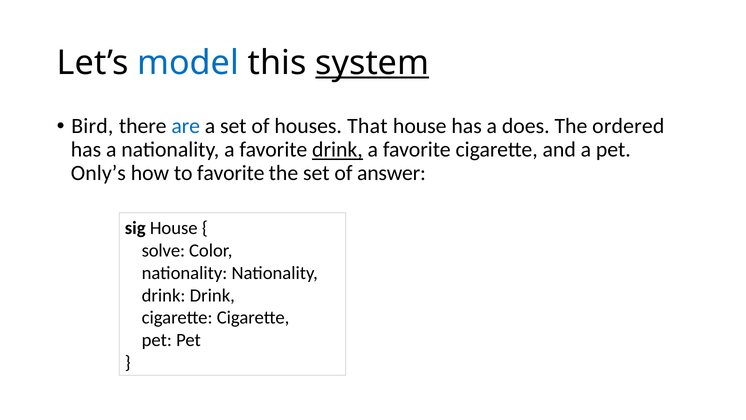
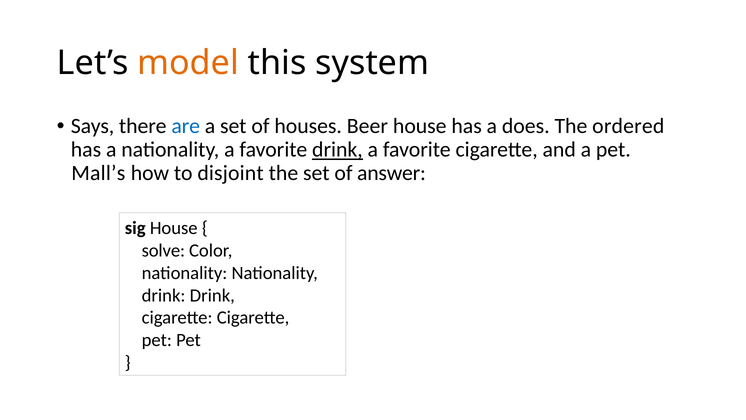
model colour: blue -> orange (188, 63)
system underline: present -> none (372, 63)
Bird: Bird -> Says (93, 126)
That: That -> Beer (367, 126)
Only’s: Only’s -> Mall’s (98, 173)
to favorite: favorite -> disjoint (231, 173)
